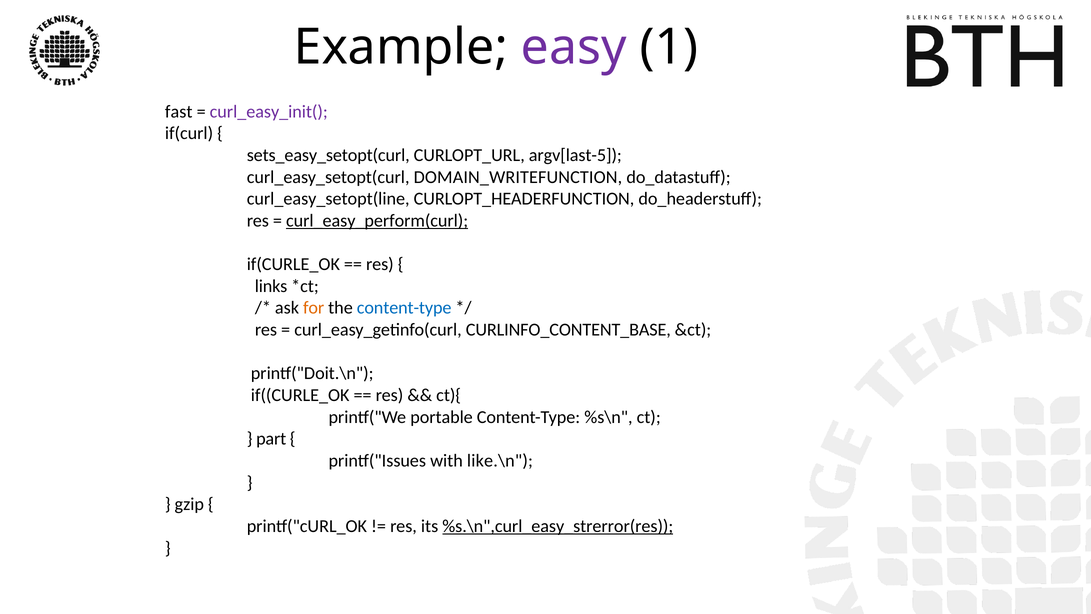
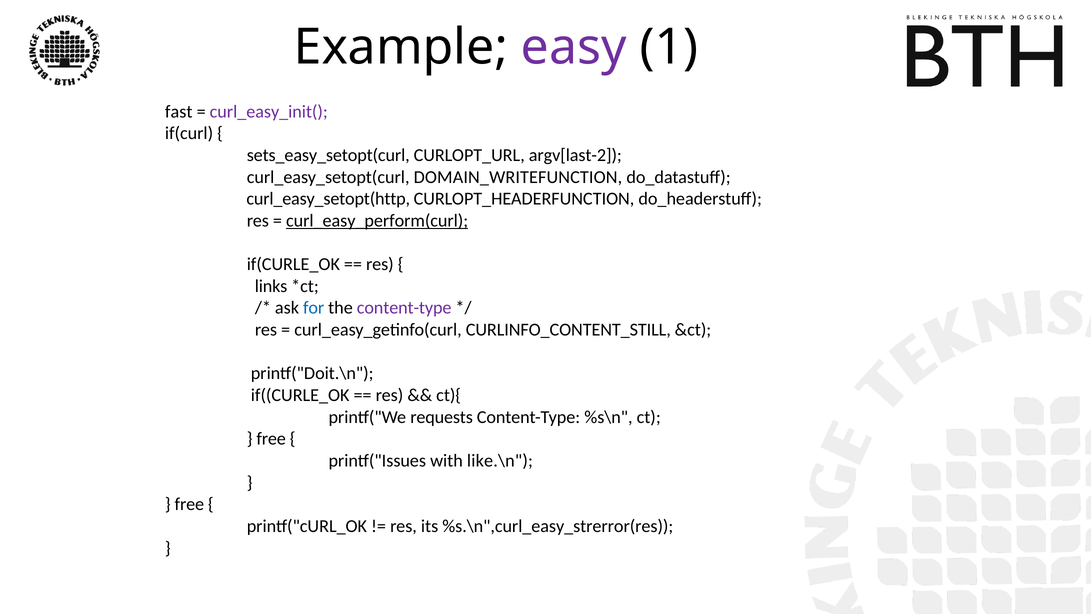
argv[last-5: argv[last-5 -> argv[last-2 (575, 155)
curl_easy_setopt(line: curl_easy_setopt(line -> curl_easy_setopt(http (328, 199)
for colour: orange -> blue (314, 308)
content-type colour: blue -> purple (404, 308)
CURLINFO_CONTENT_BASE: CURLINFO_CONTENT_BASE -> CURLINFO_CONTENT_STILL (568, 330)
portable: portable -> requests (442, 417)
part: part -> free (271, 439)
gzip: gzip -> free (189, 504)
%s.\n",curl_easy_strerror(res underline: present -> none (558, 526)
